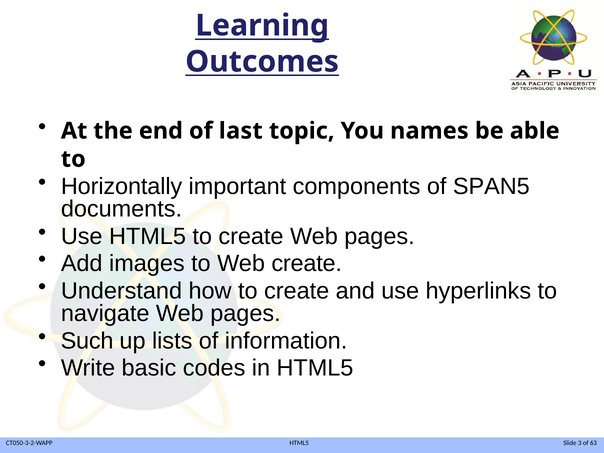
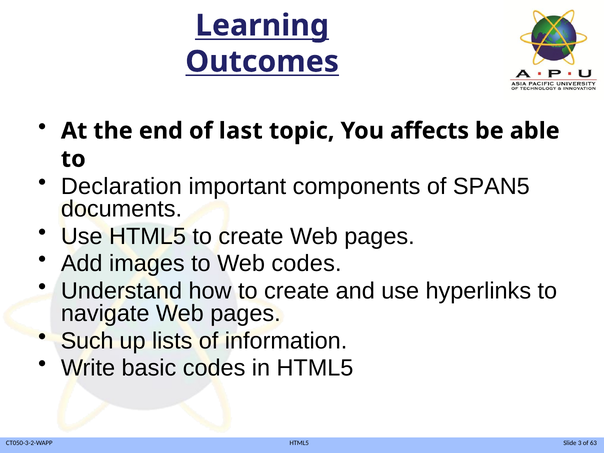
names: names -> affects (430, 131)
Horizontally: Horizontally -> Declaration (121, 187)
Web create: create -> codes (306, 264)
